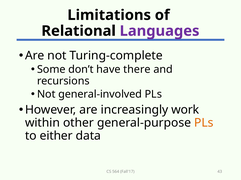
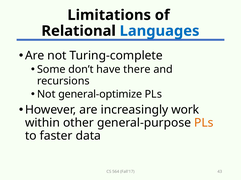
Languages colour: purple -> blue (160, 31)
general-involved: general-involved -> general-optimize (100, 95)
either: either -> faster (56, 136)
